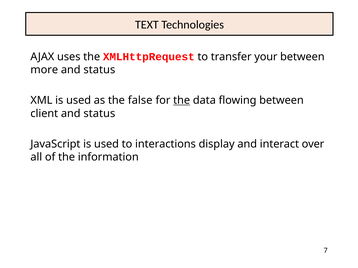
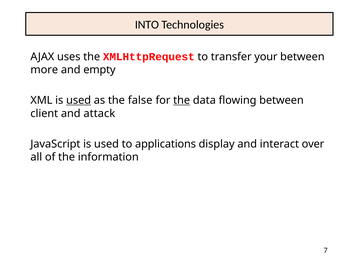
TEXT: TEXT -> INTO (147, 25)
status: status -> empty (99, 70)
used underline: none -> present (79, 101)
client and status: status -> attack (99, 114)
interactions: interactions -> applications (166, 144)
